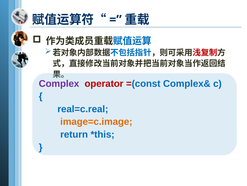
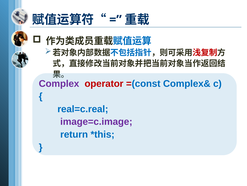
image=c.image colour: orange -> purple (96, 121)
